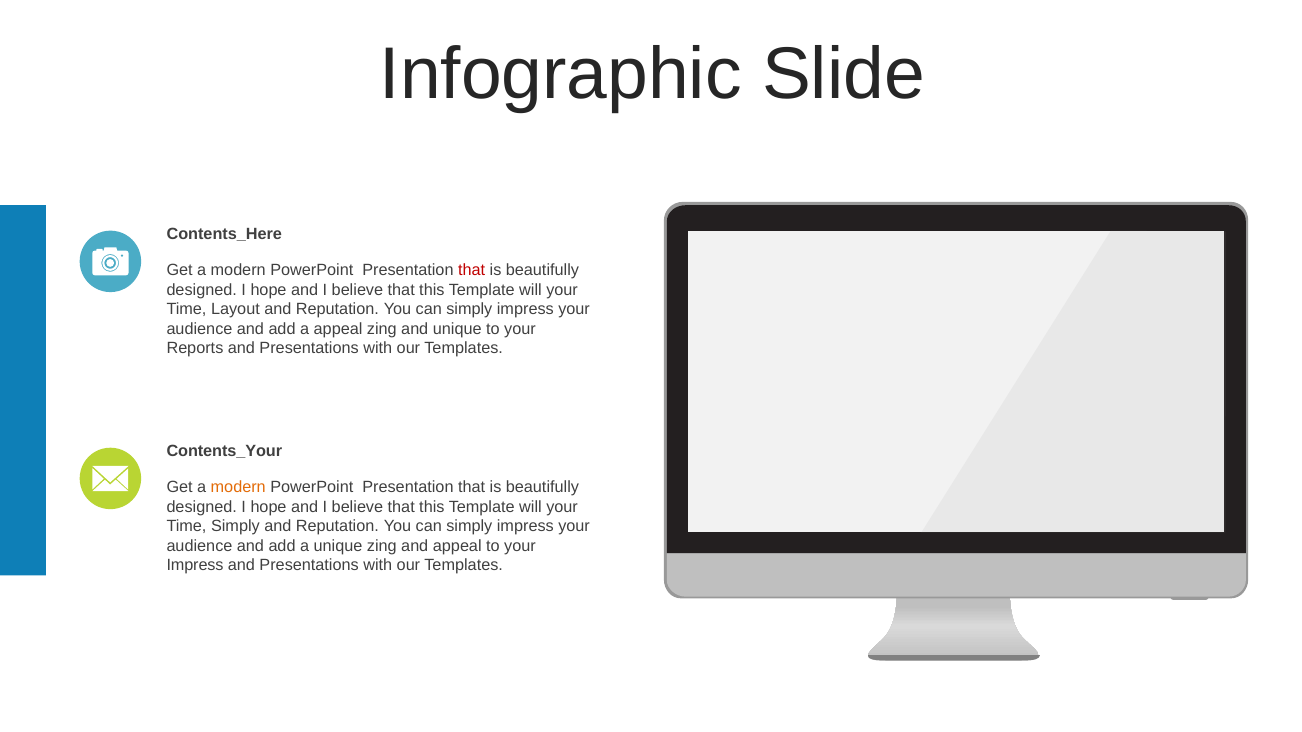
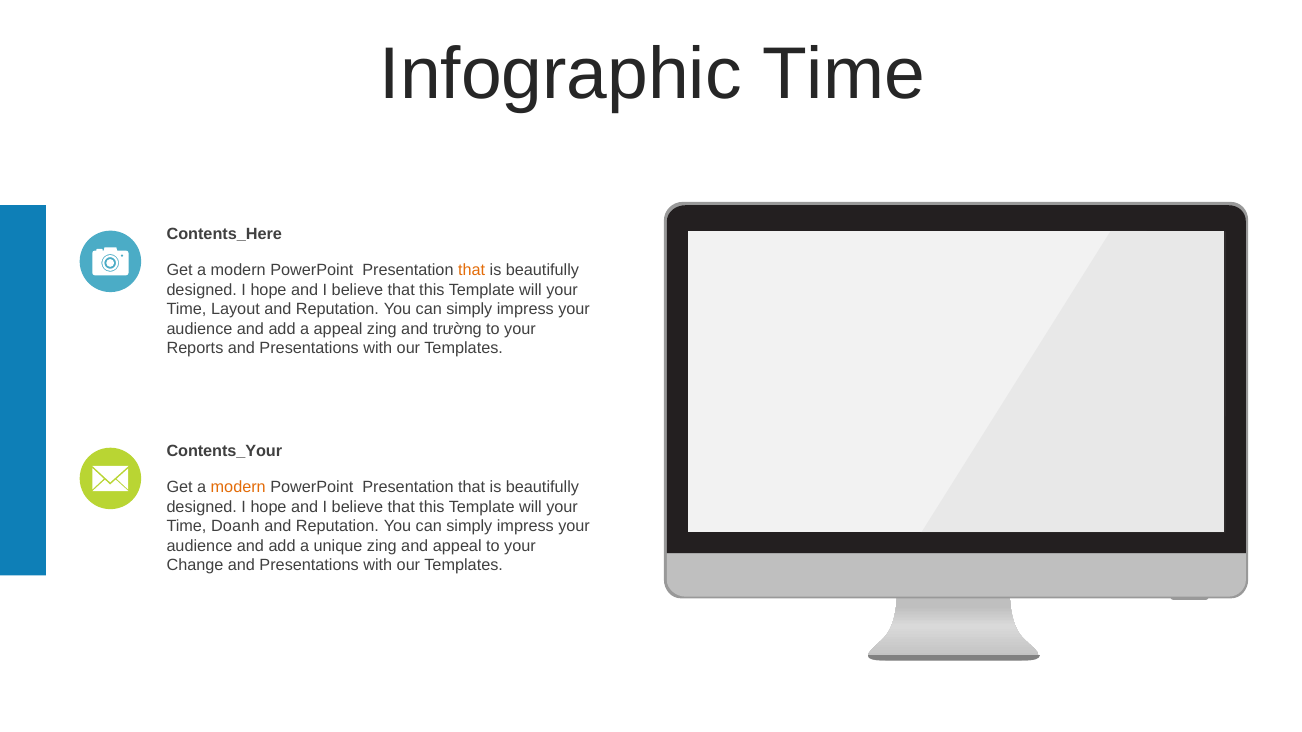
Infographic Slide: Slide -> Time (843, 74)
that colour: red -> orange (472, 270)
and unique: unique -> trường (457, 329)
Time Simply: Simply -> Doanh (235, 527)
Impress: Impress -> Change (195, 566)
